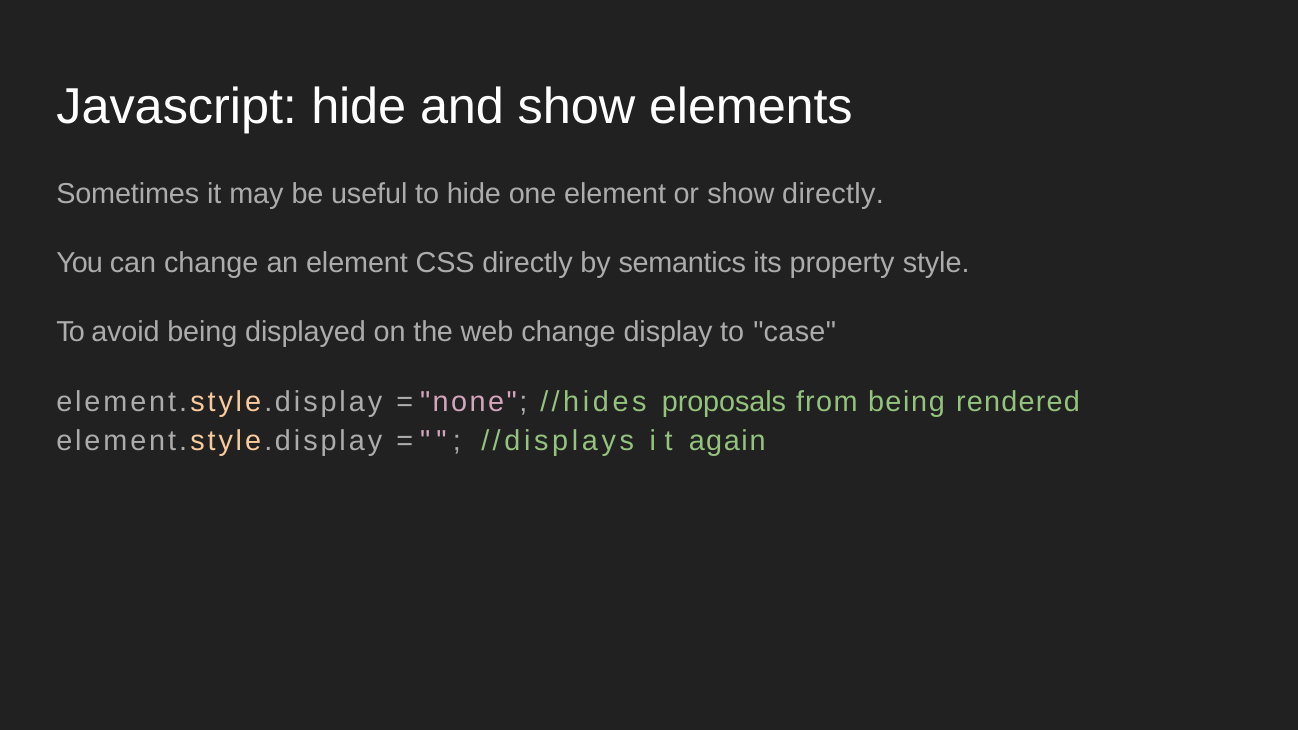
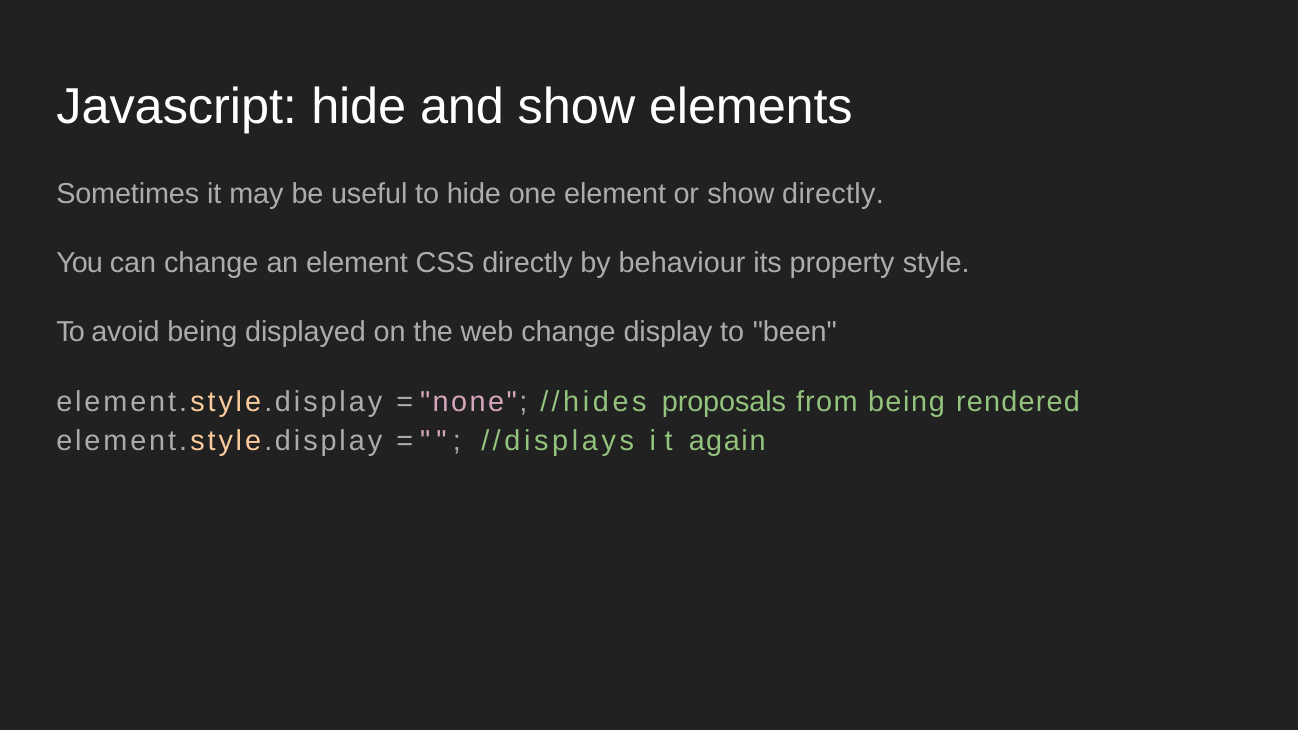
semantics: semantics -> behaviour (682, 263)
case: case -> been (795, 332)
